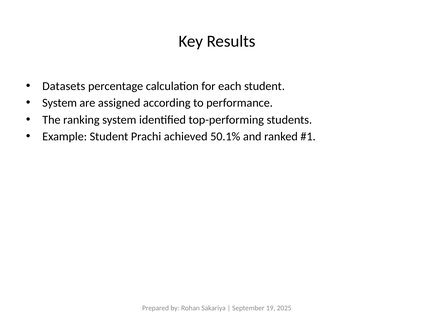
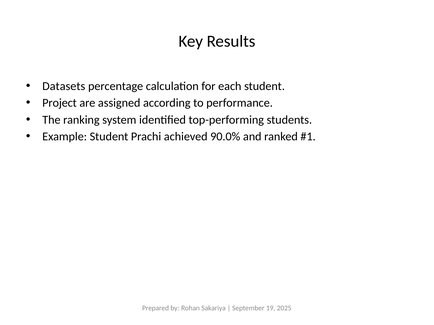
System: System -> Project (60, 103)
50.1%: 50.1% -> 90.0% (225, 137)
